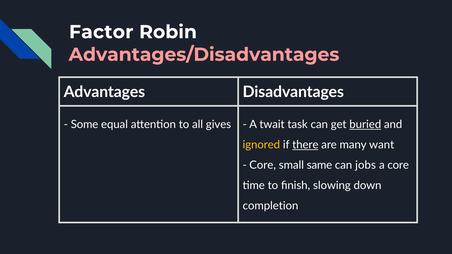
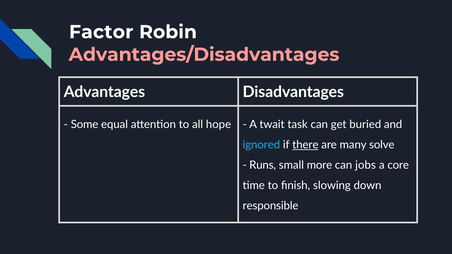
gives: gives -> hope (218, 125)
buried underline: present -> none (365, 125)
ignored colour: yellow -> light blue (261, 145)
want: want -> solve (382, 145)
Core: Core -> Runs (263, 165)
same: same -> more (319, 165)
completion: completion -> responsible (271, 206)
